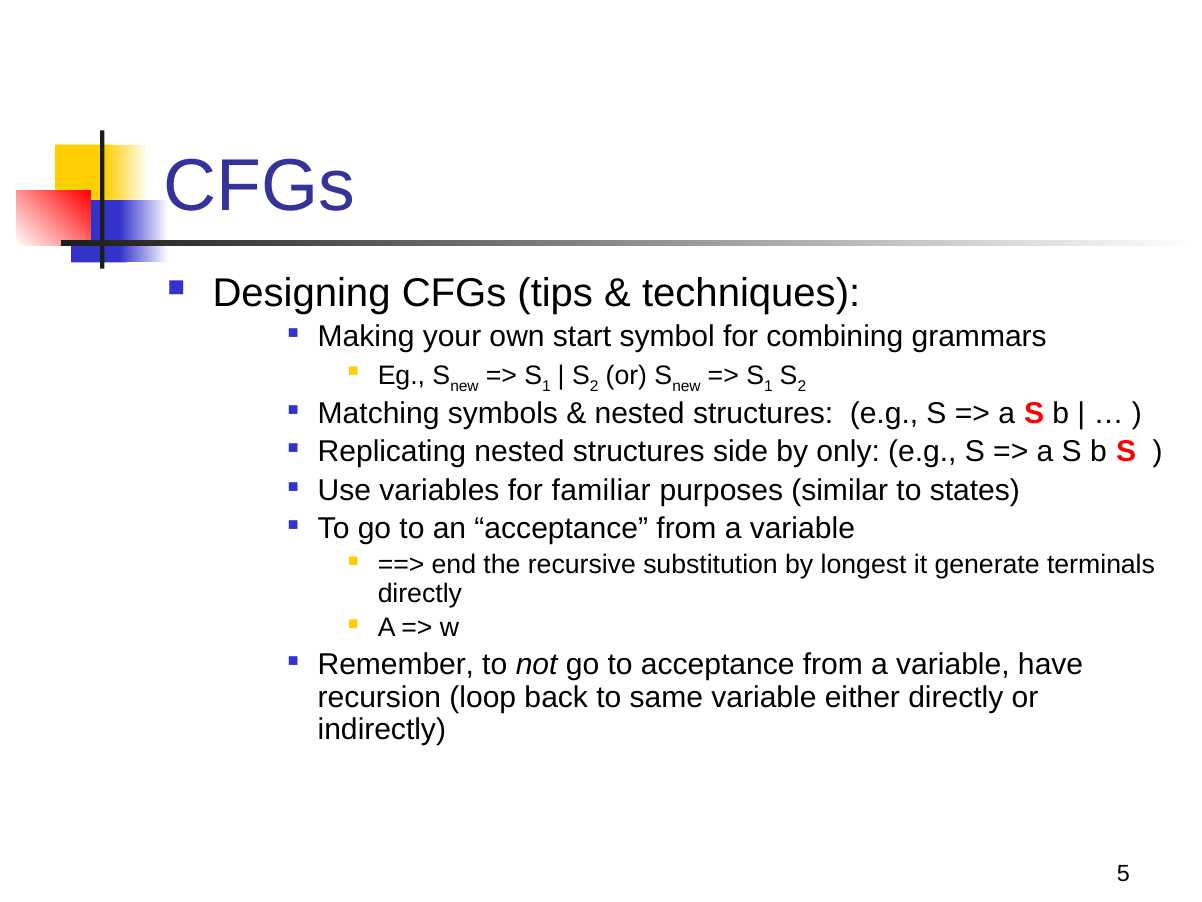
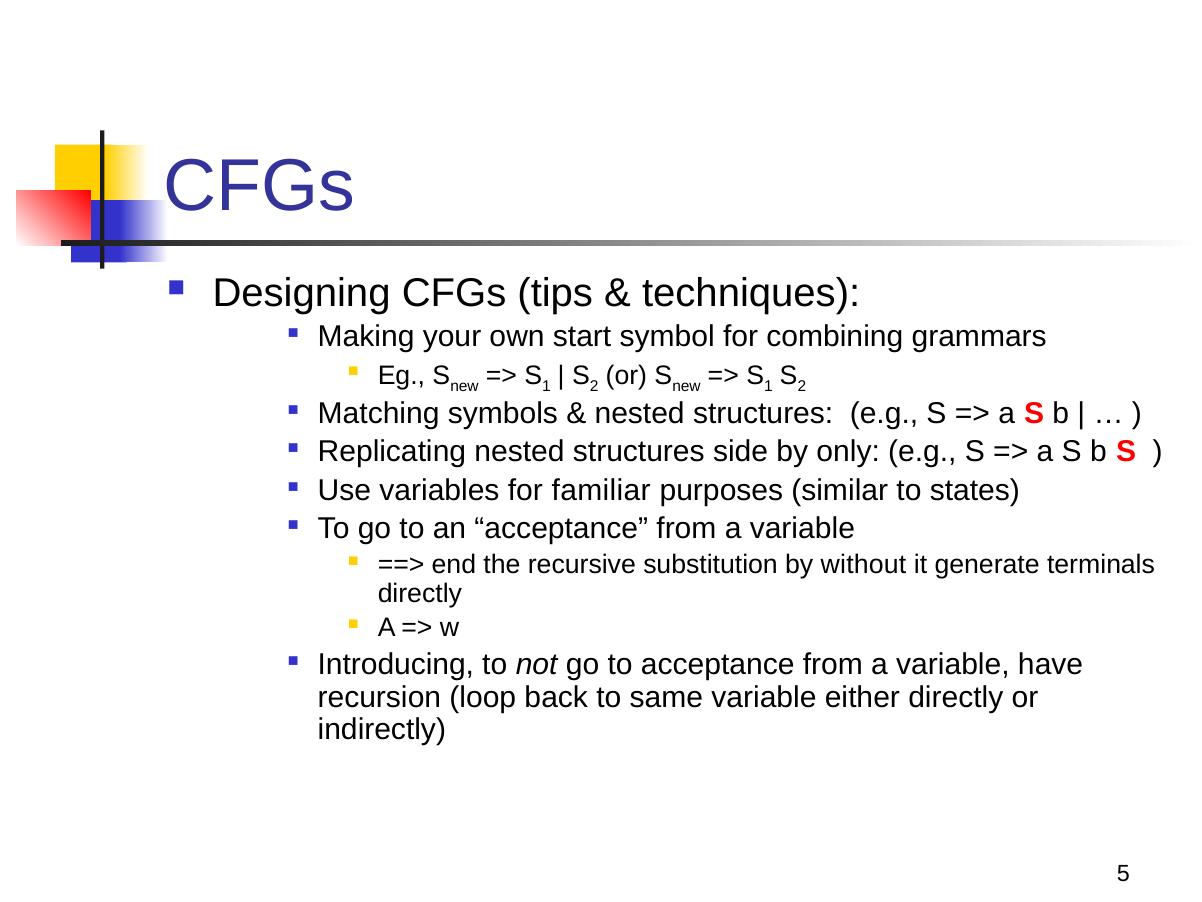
longest: longest -> without (864, 565)
Remember: Remember -> Introducing (396, 664)
